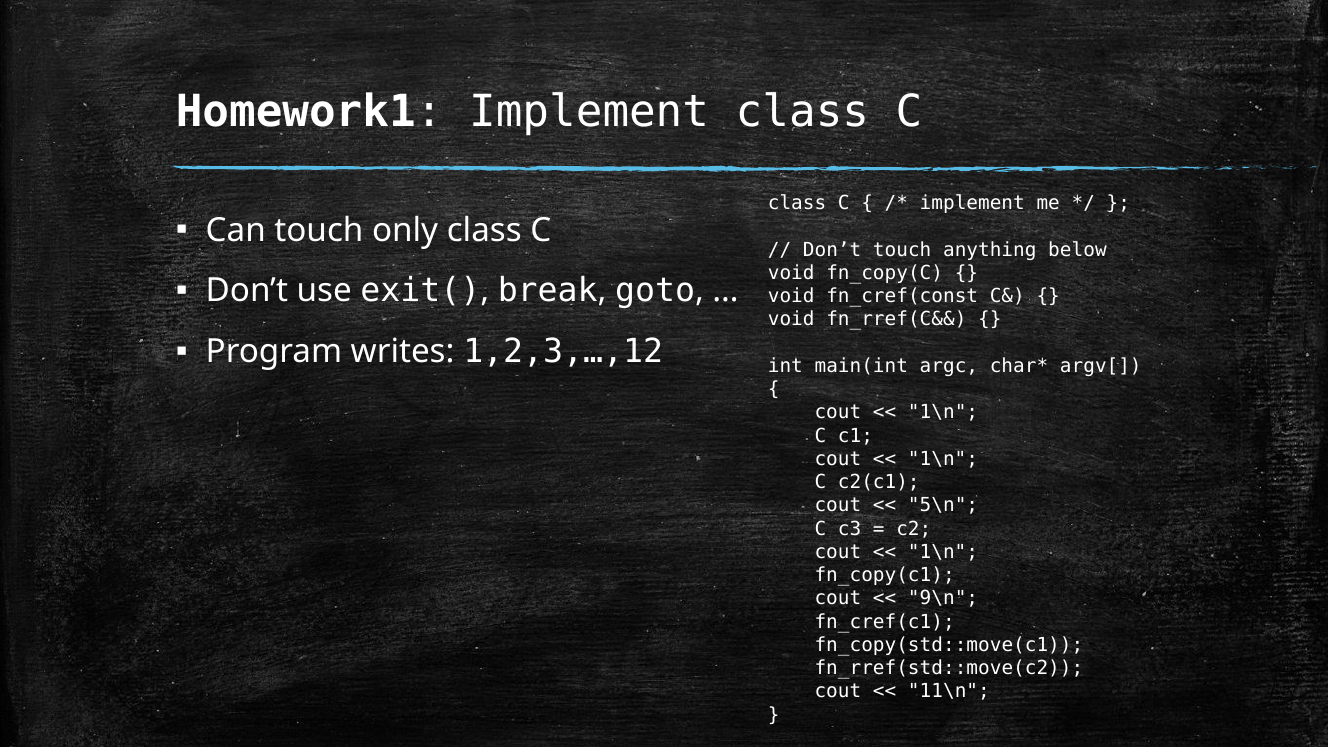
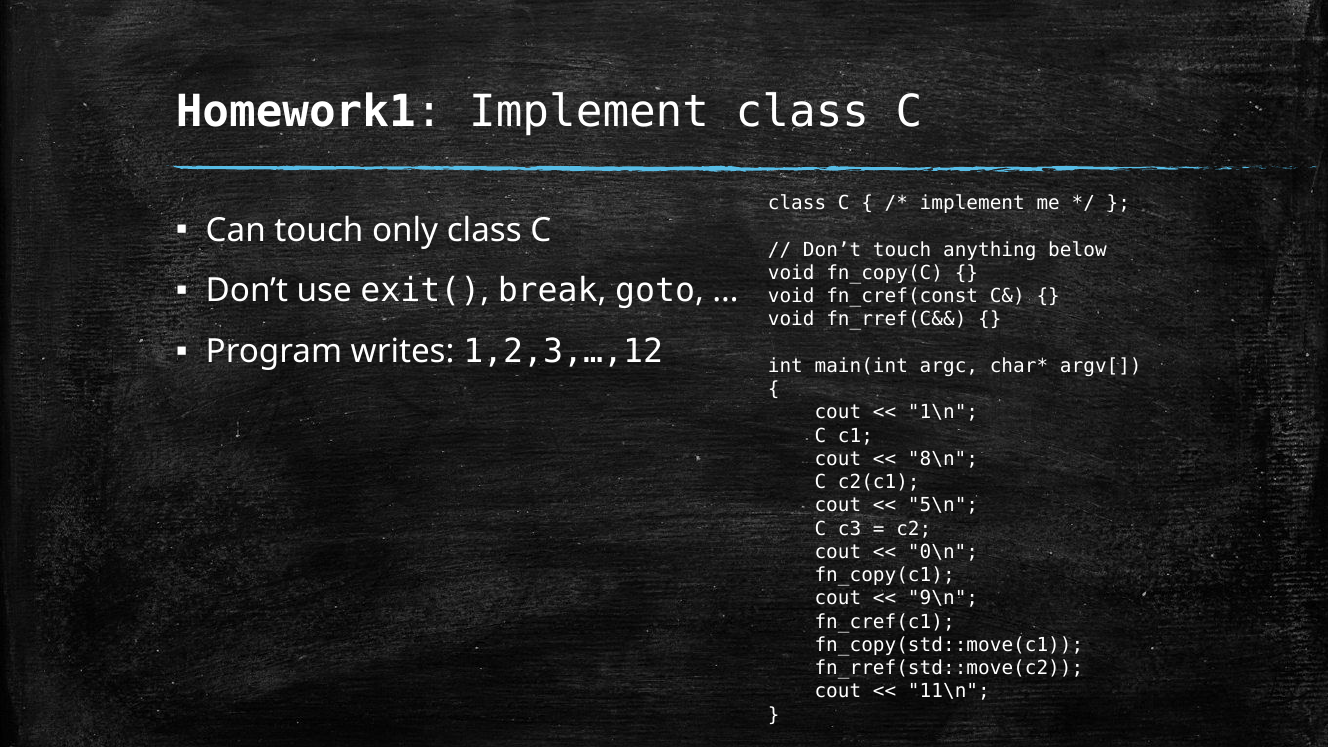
1\n: 1\n -> 8\n (943, 459)
1\n: 1\n -> 0\n (943, 552)
